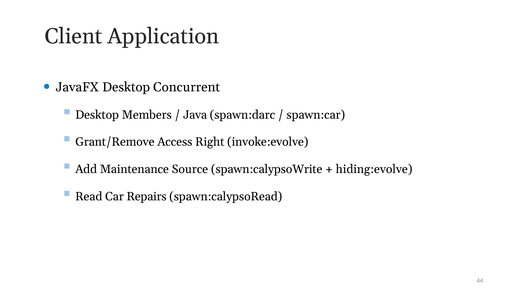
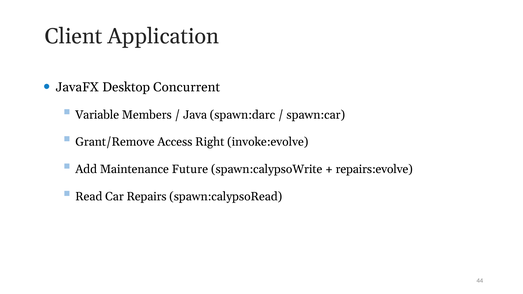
Desktop: Desktop -> Variable (97, 115)
Source: Source -> Future (190, 169)
hiding:evolve: hiding:evolve -> repairs:evolve (374, 169)
